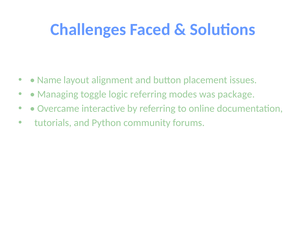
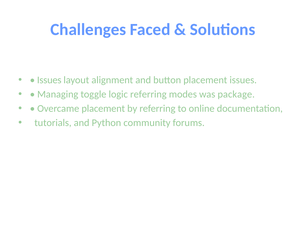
Name: Name -> Issues (49, 80)
Overcame interactive: interactive -> placement (103, 109)
